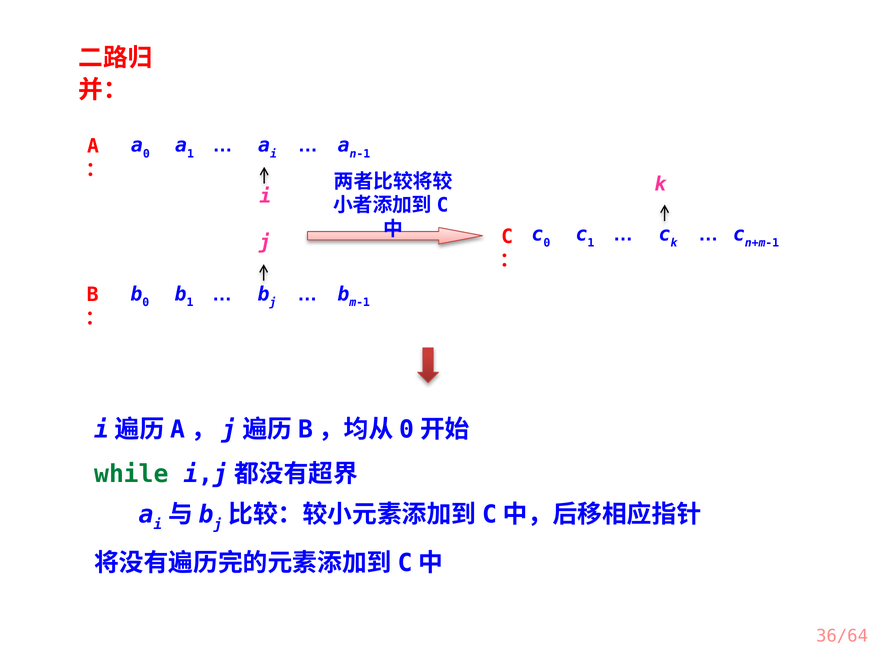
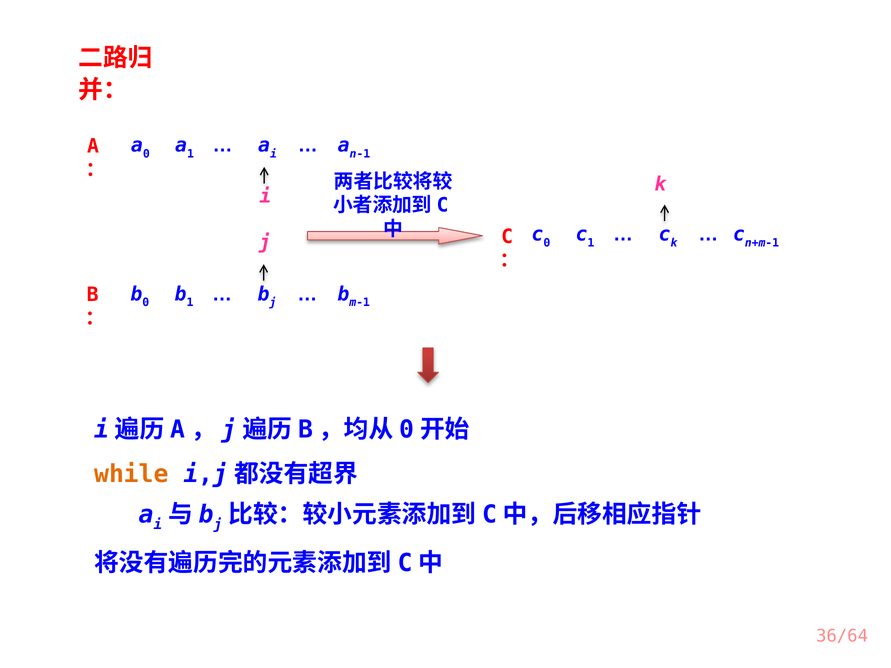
while colour: green -> orange (131, 474)
